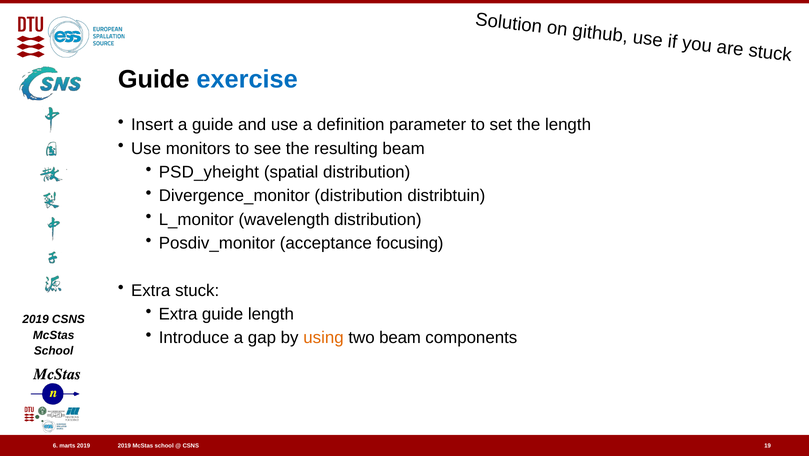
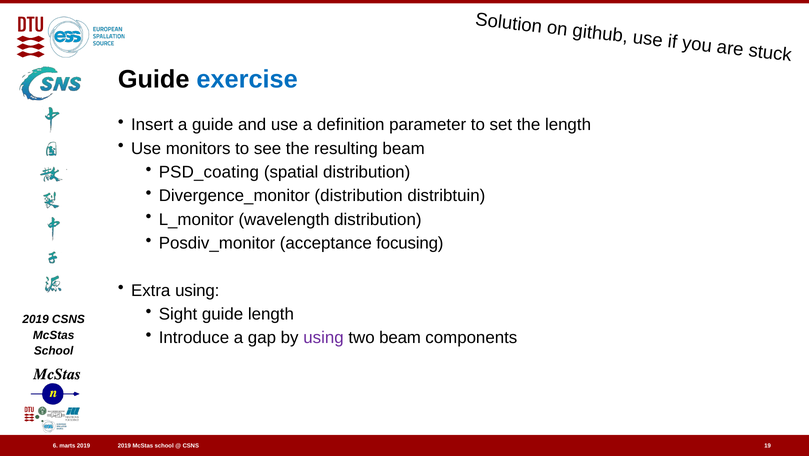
PSD_yheight: PSD_yheight -> PSD_coating (209, 172)
Extra stuck: stuck -> using (197, 290)
Extra: Extra -> Sight (178, 314)
using colour: orange -> purple (323, 338)
